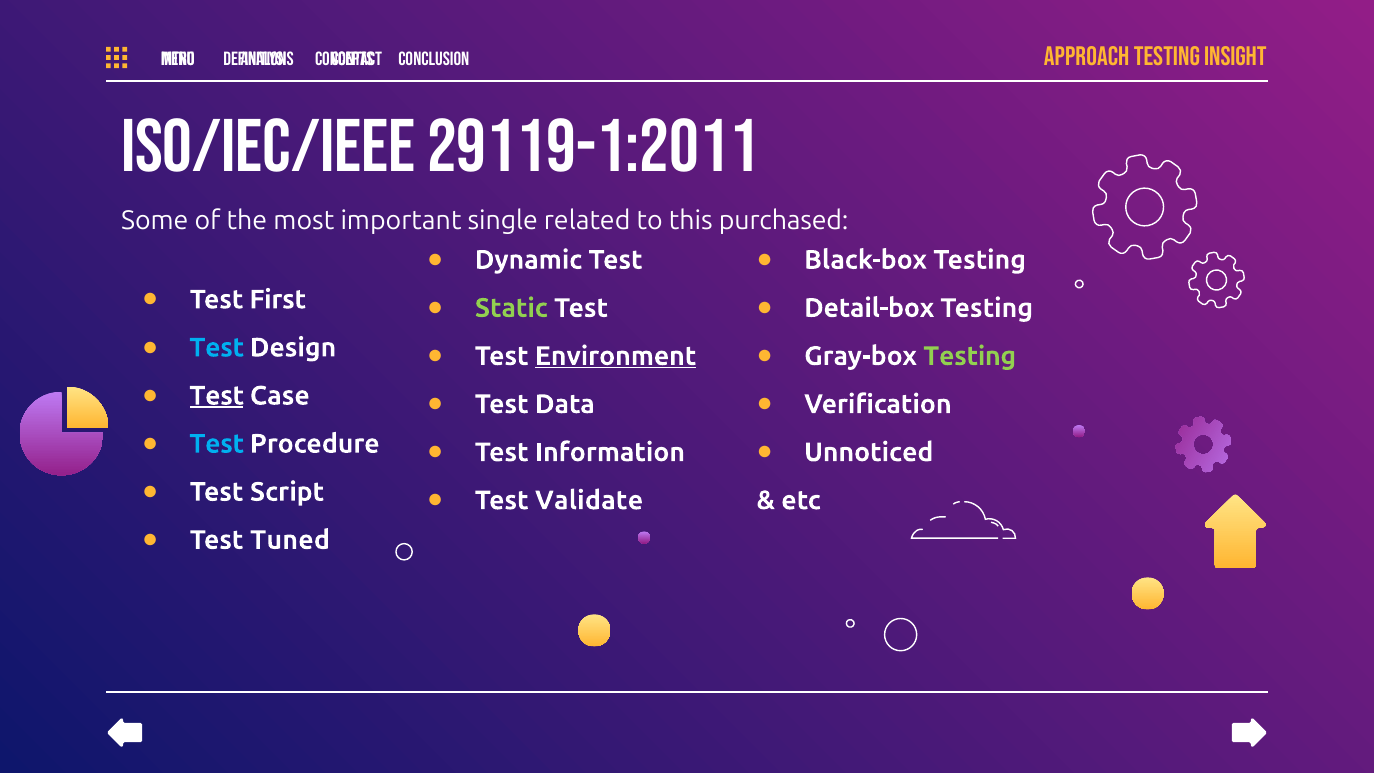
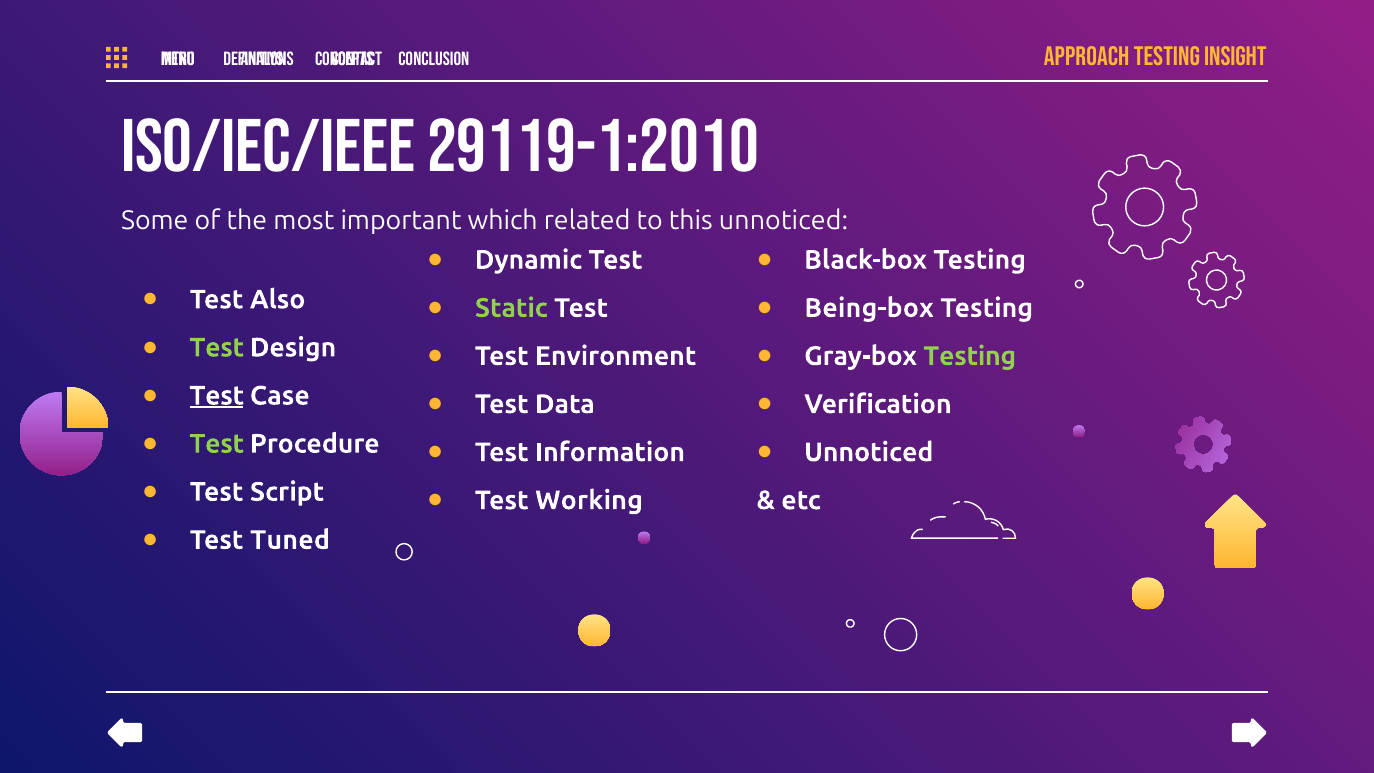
29119-1:2011: 29119-1:2011 -> 29119-1:2010 (593, 147)
single: single -> which (503, 221)
this purchased: purchased -> unnoticed (784, 221)
First: First -> Also (278, 299)
Detail-box: Detail-box -> Being-box (869, 308)
Test colour: light blue -> light green (217, 348)
Environment underline: present -> none (616, 356)
Test colour: light blue -> light green (217, 444)
Validate: Validate -> Working (589, 500)
